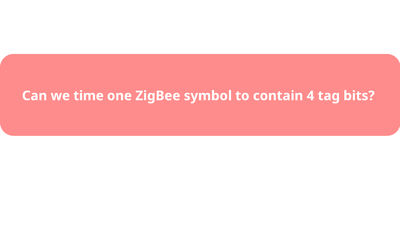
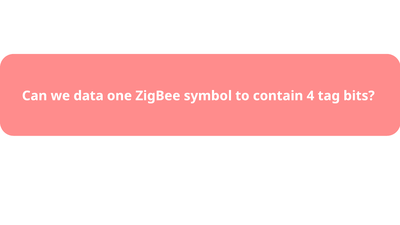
time: time -> data (89, 96)
